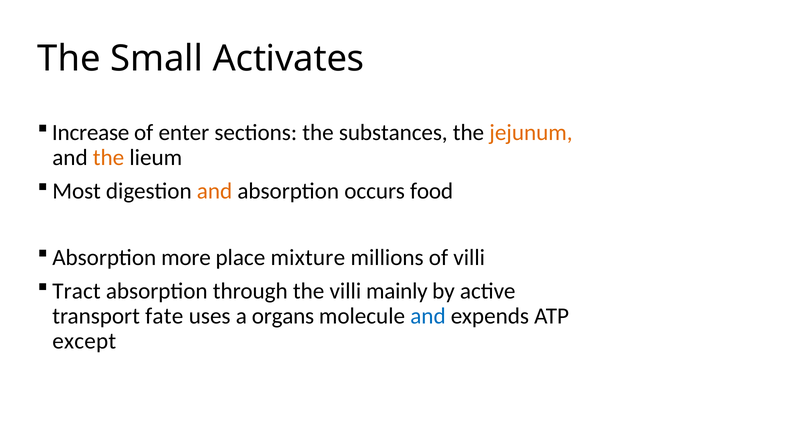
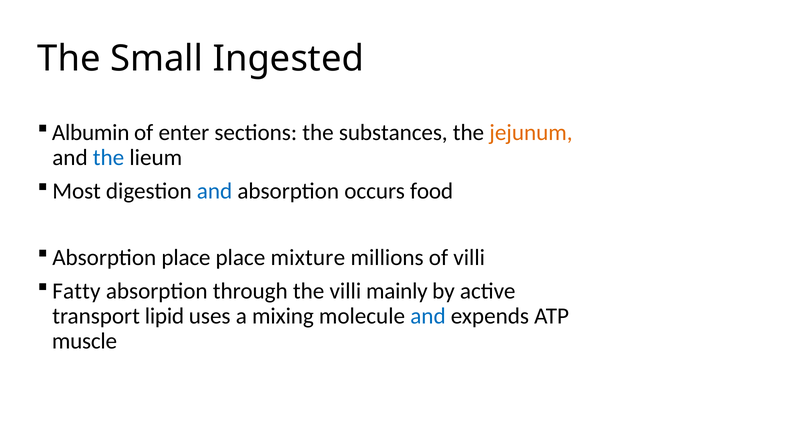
Activates: Activates -> Ingested (288, 59)
Increase: Increase -> Albumin (91, 133)
the colour: orange -> blue (109, 158)
and colour: orange -> blue (215, 191)
Absorption more: more -> place (186, 257)
Tract: Tract -> Fatty (76, 291)
fate: fate -> lipid (164, 316)
organs: organs -> mixing (283, 316)
except: except -> muscle (84, 341)
